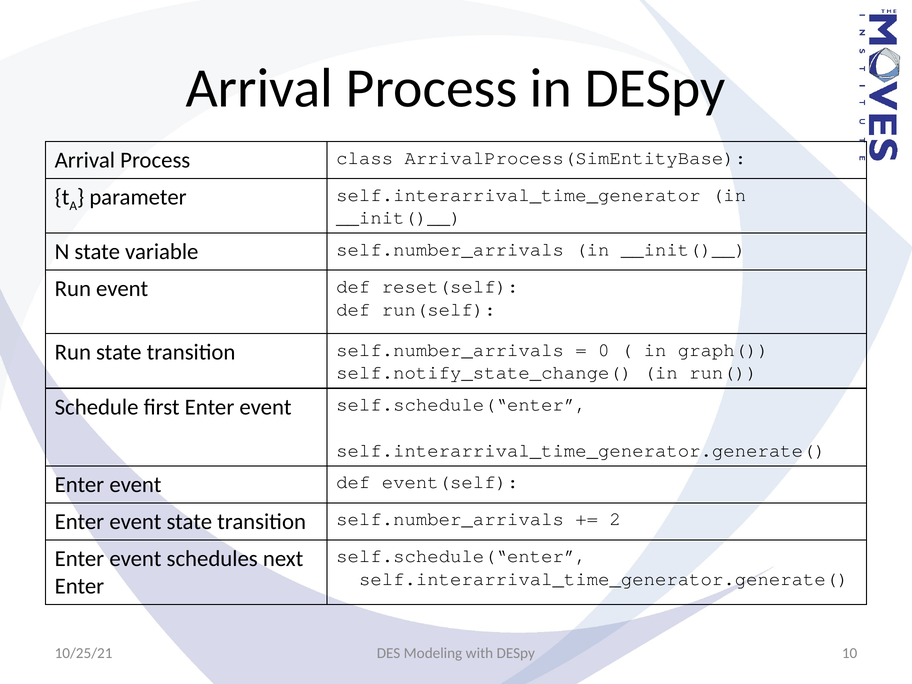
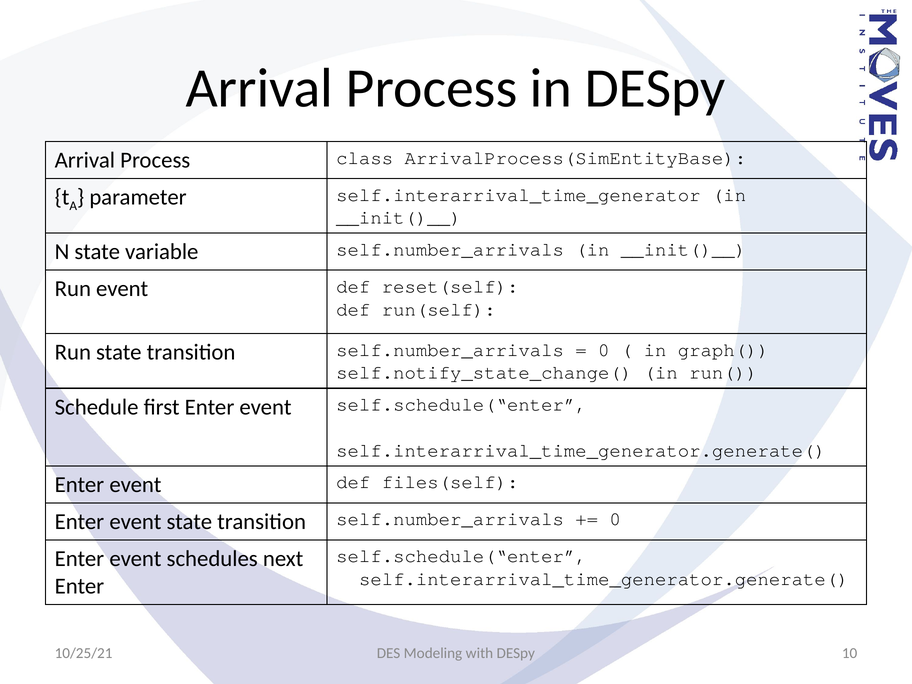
event(self: event(self -> files(self (450, 482)
2: 2 -> 0 (615, 519)
